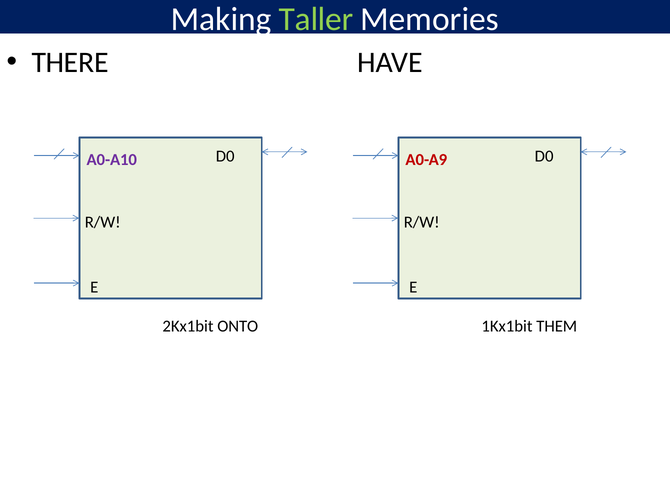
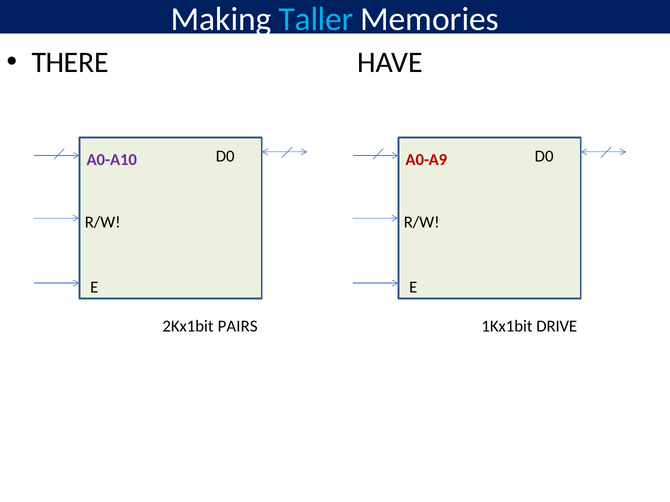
Taller colour: light green -> light blue (316, 19)
ONTO: ONTO -> PAIRS (238, 327)
THEM: THEM -> DRIVE (557, 327)
